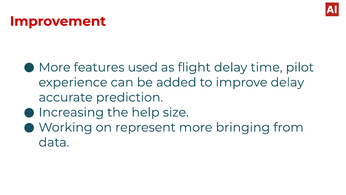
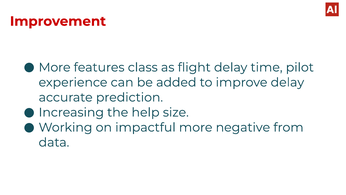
used: used -> class (143, 67)
represent: represent -> impactful (145, 127)
bringing: bringing -> negative (243, 127)
